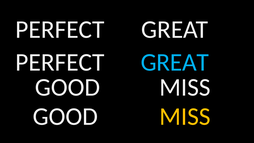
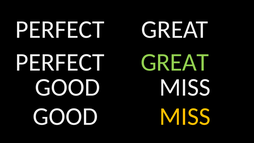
GREAT colour: light blue -> light green (175, 62)
